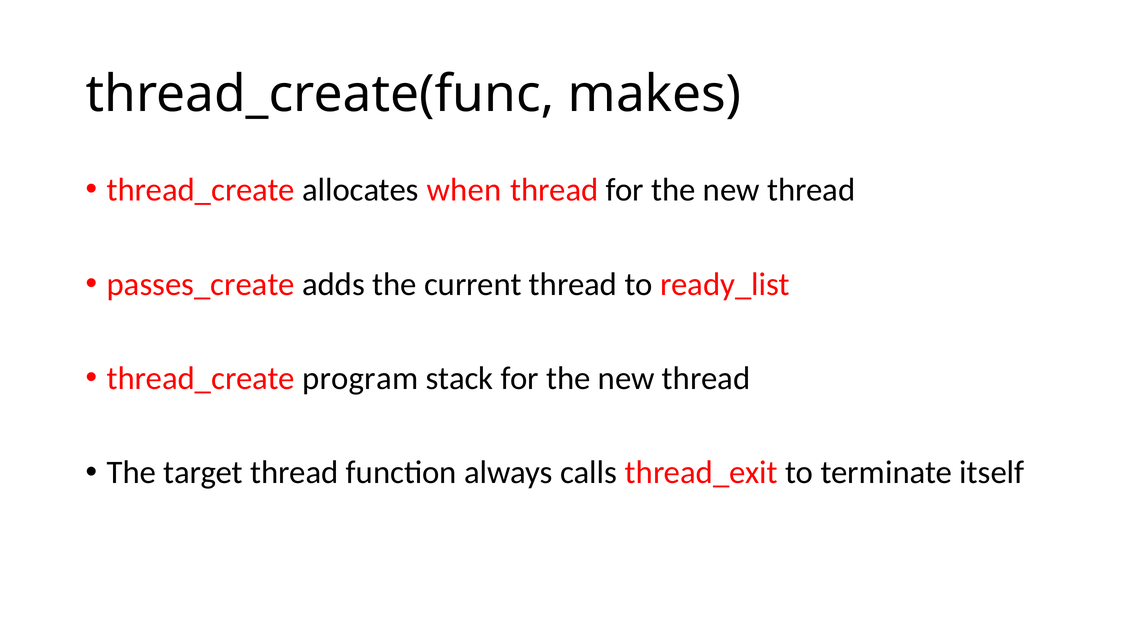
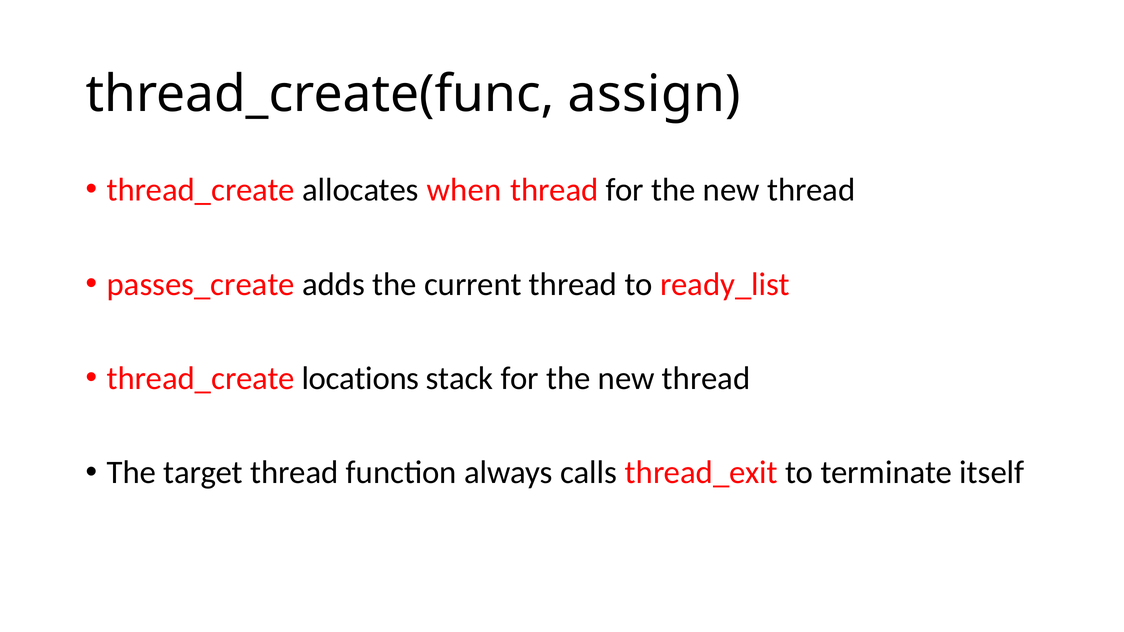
makes: makes -> assign (654, 94)
program: program -> locations (360, 379)
